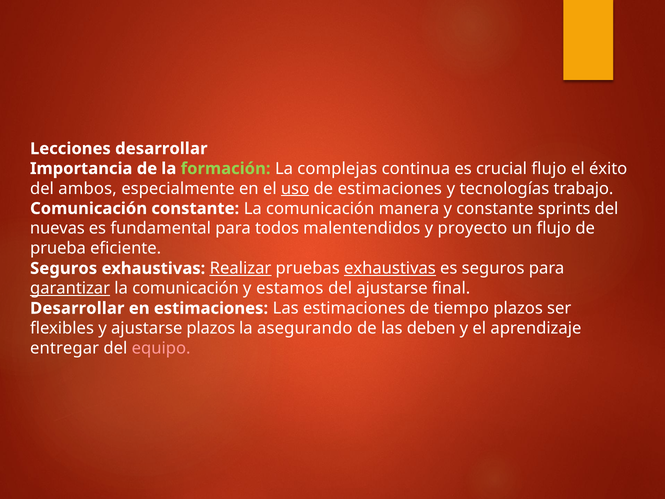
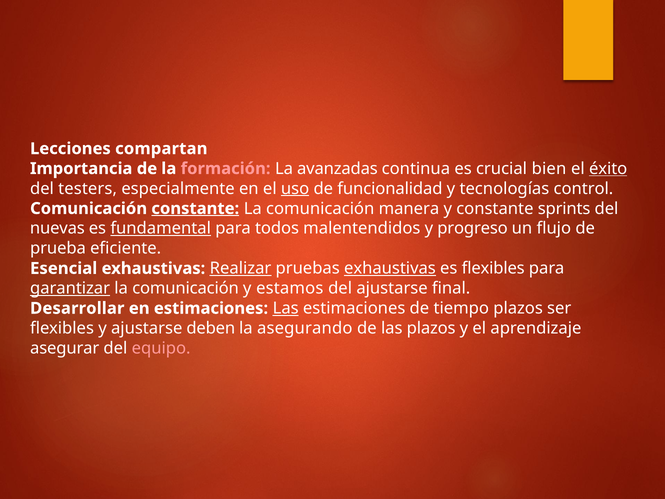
Lecciones desarrollar: desarrollar -> compartan (161, 149)
formación colour: light green -> pink (226, 169)
complejas: complejas -> avanzadas (337, 169)
crucial flujo: flujo -> bien (549, 169)
éxito underline: none -> present (608, 169)
ambos: ambos -> testers (88, 188)
de estimaciones: estimaciones -> funcionalidad (390, 188)
trabajo: trabajo -> control (583, 188)
constante underline: none -> present (195, 208)
fundamental underline: none -> present (161, 228)
proyecto: proyecto -> progreso (473, 228)
Seguros: Seguros -> Esencial (64, 268)
es seguros: seguros -> flexibles (493, 268)
Las underline: none -> present (286, 308)
ajustarse plazos: plazos -> deben (211, 328)
las deben: deben -> plazos (431, 328)
entregar: entregar -> asegurar (65, 348)
